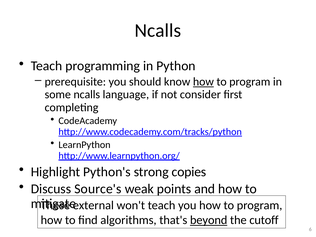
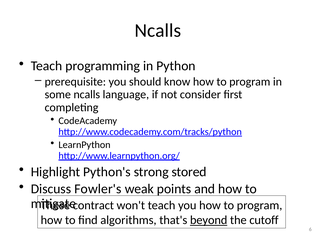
how underline: present -> none (203, 82)
copies: copies -> stored (189, 172)
Source's: Source's -> Fowler's (98, 189)
external: external -> contract (93, 205)
